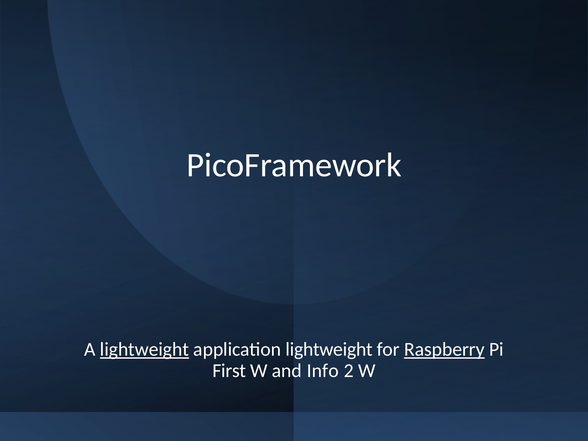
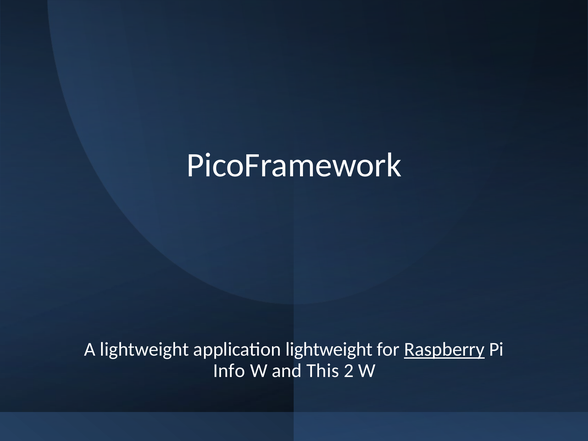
lightweight underline: present -> none (144, 350)
First: First -> Info (229, 371)
Info: Info -> This (323, 371)
